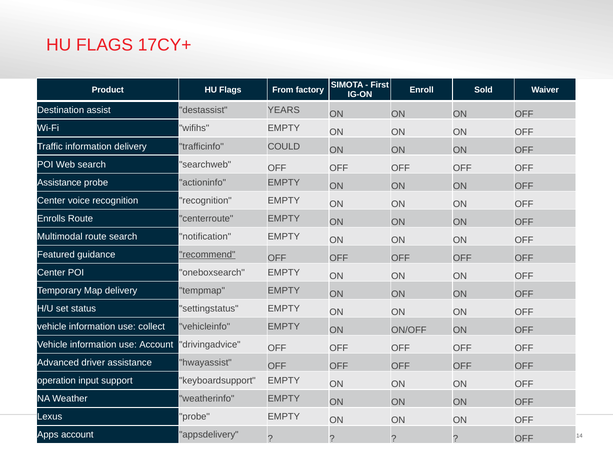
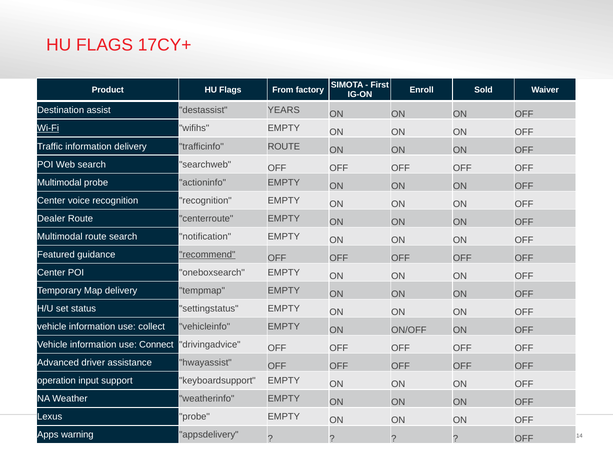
Wi-Fi underline: none -> present (48, 129)
trafficinfo COULD: COULD -> ROUTE (284, 147)
Assistance: Assistance -> Multimodal (59, 183)
Enrolls: Enrolls -> Dealer (51, 219)
use Account: Account -> Connect (156, 345)
Apps account: account -> warning (77, 435)
